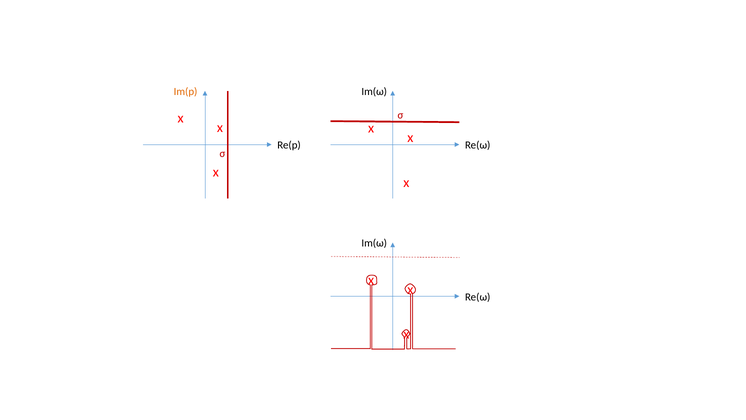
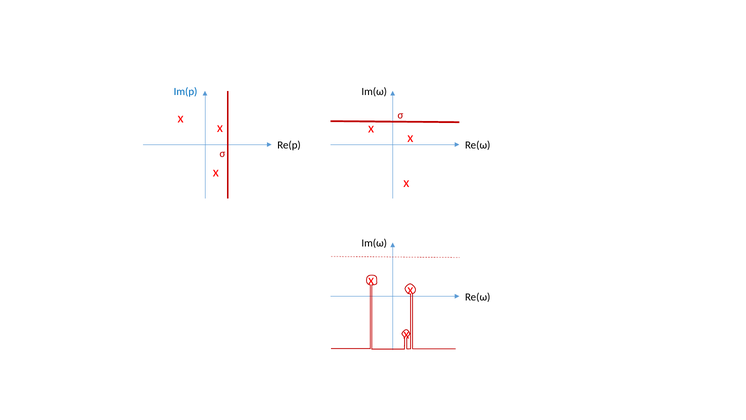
Im(p colour: orange -> blue (186, 91)
